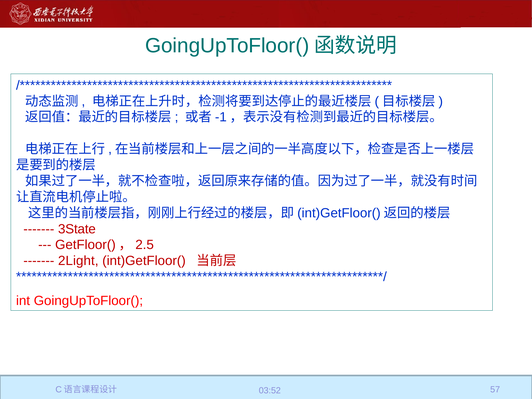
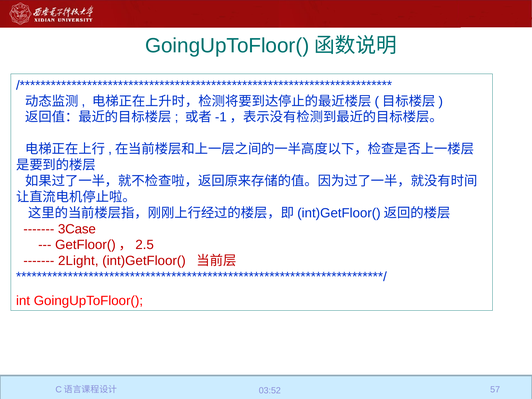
3State: 3State -> 3Case (77, 229)
